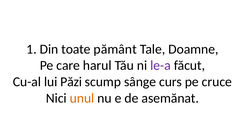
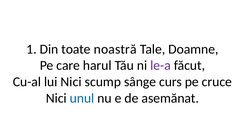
pământ: pământ -> noastră (115, 49)
lui Păzi: Păzi -> Nici (71, 82)
unul colour: orange -> blue (82, 98)
